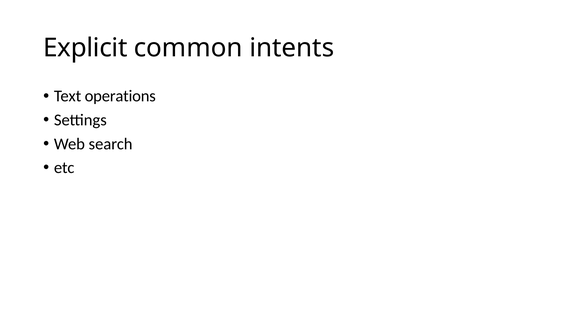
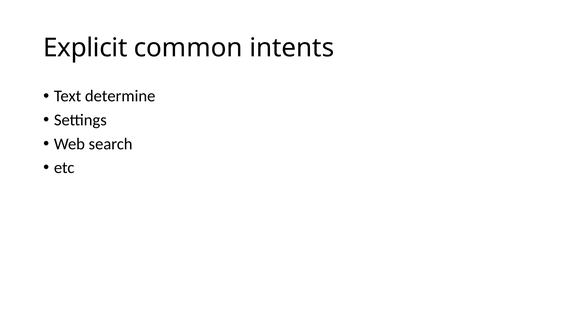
operations: operations -> determine (120, 96)
